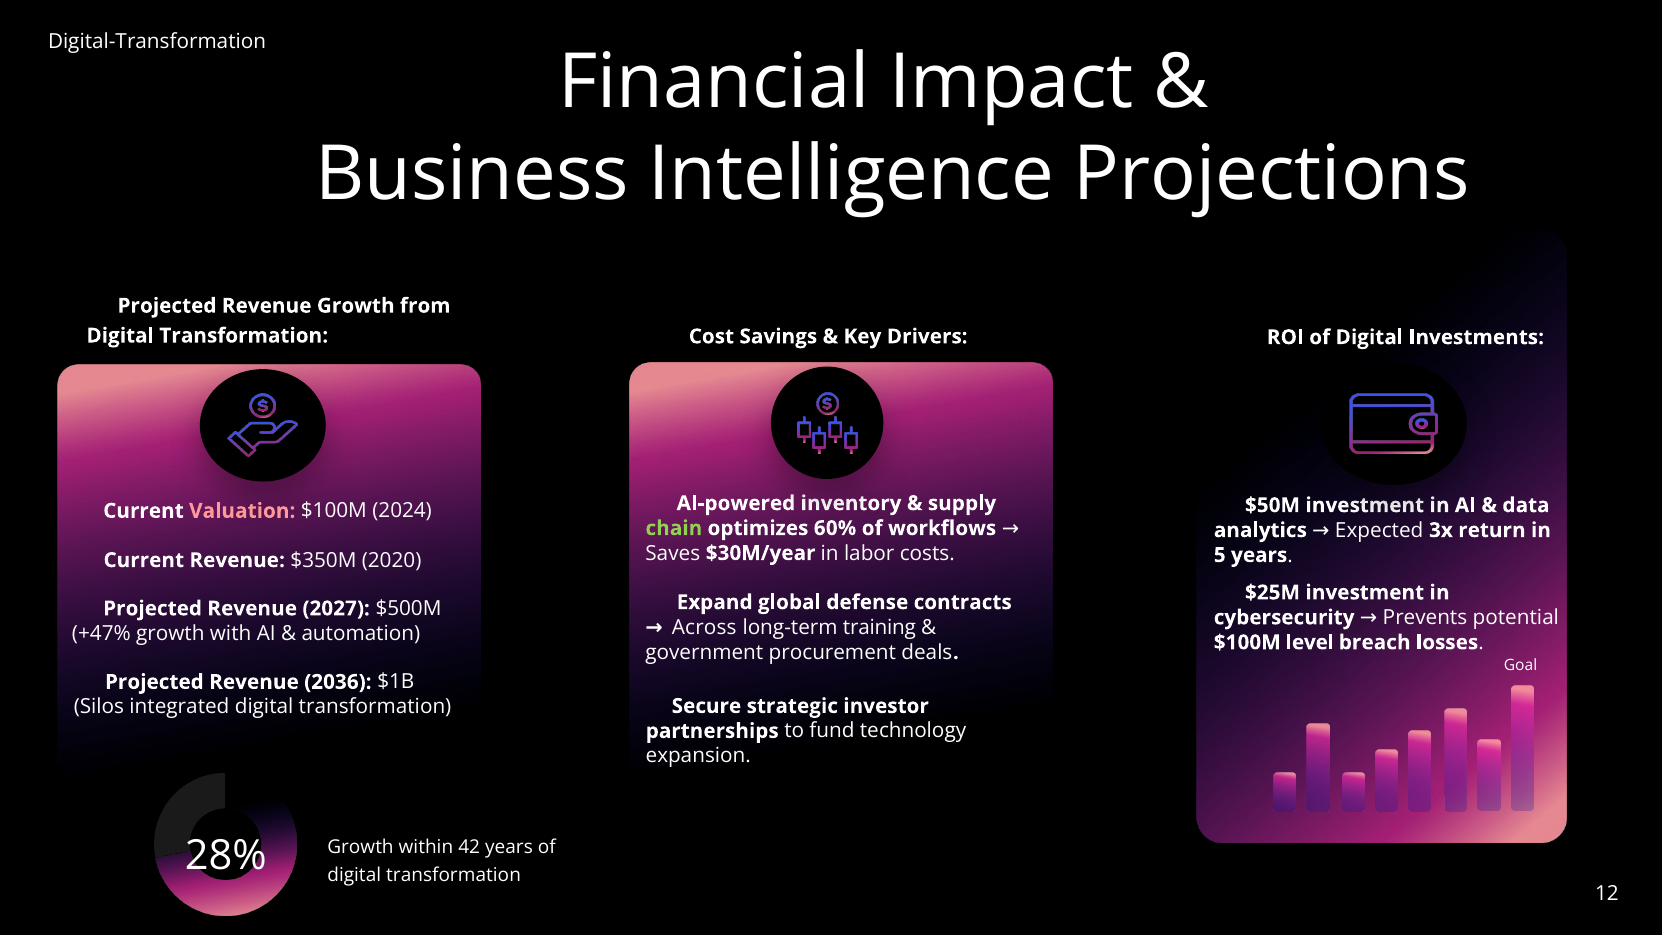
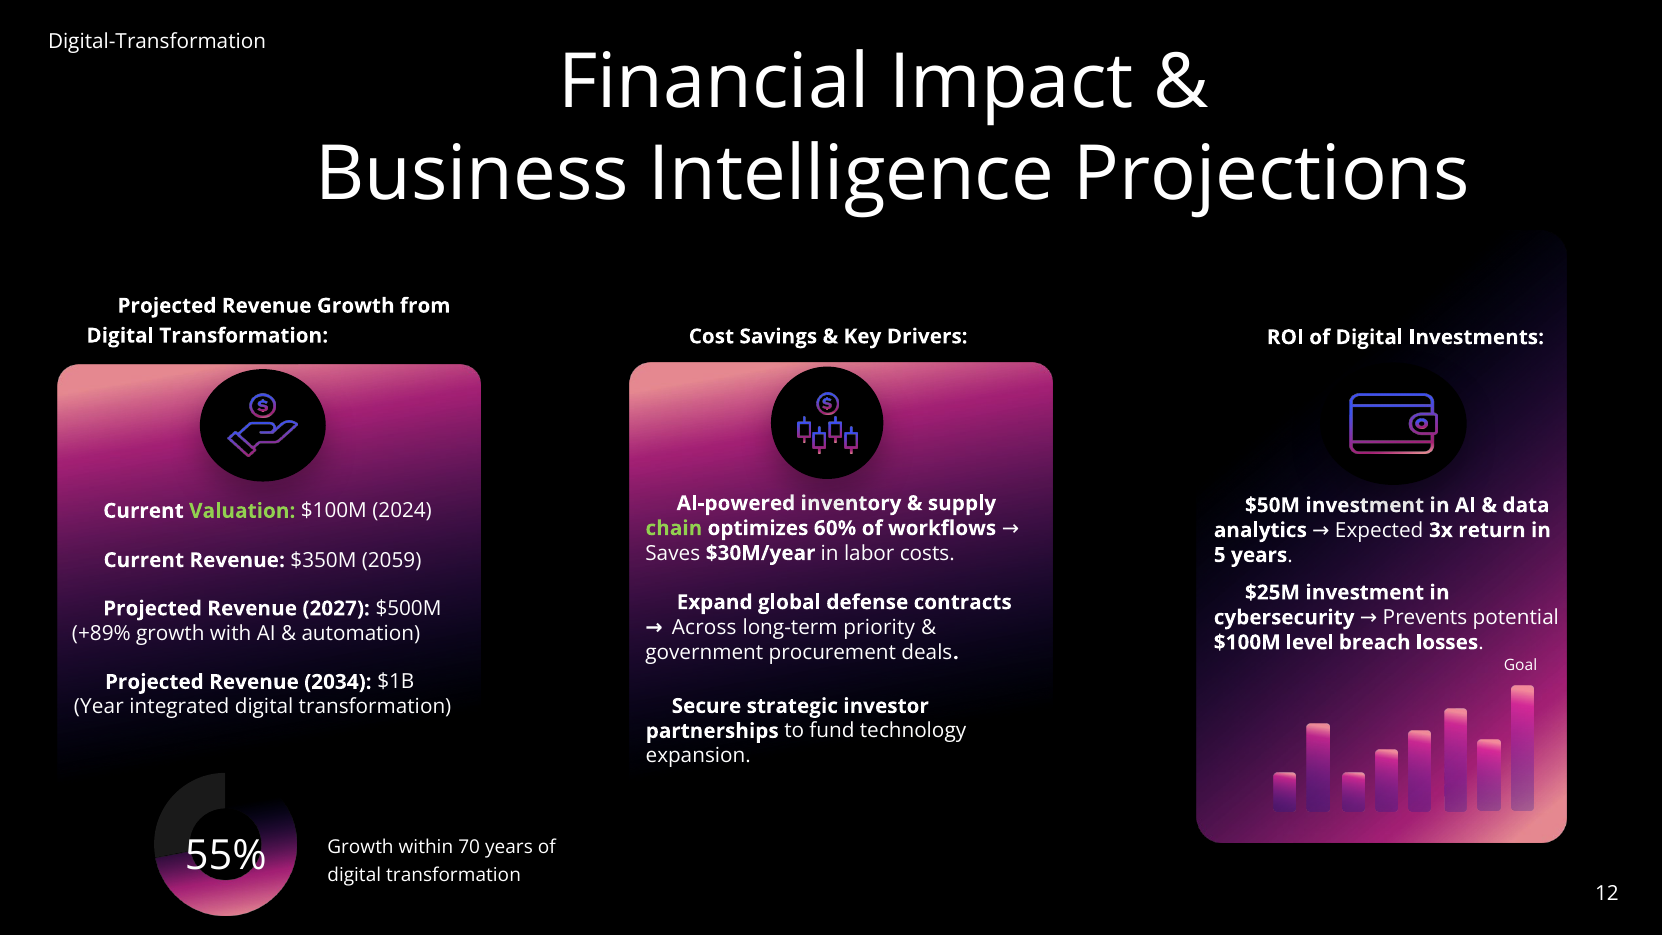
Valuation colour: pink -> light green (242, 511)
2020: 2020 -> 2059 (392, 560)
training: training -> priority (879, 627)
+47%: +47% -> +89% (101, 633)
2036: 2036 -> 2034 (338, 682)
Silos: Silos -> Year (99, 707)
42: 42 -> 70 (469, 847)
28%: 28% -> 55% (226, 856)
